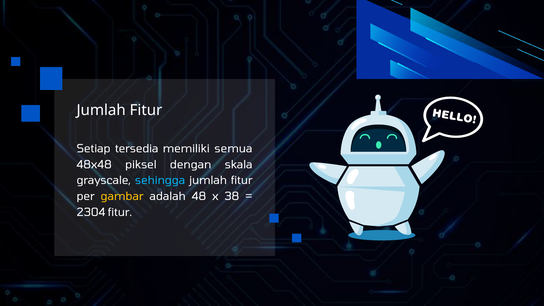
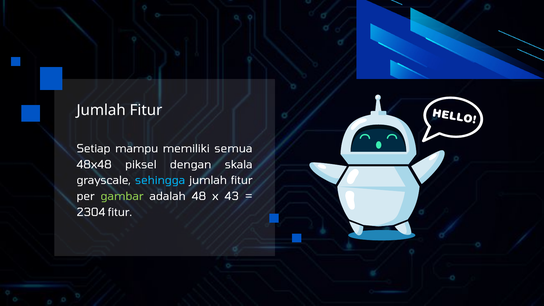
tersedia: tersedia -> mampu (137, 149)
gambar colour: yellow -> light green (122, 196)
38: 38 -> 43 (232, 196)
